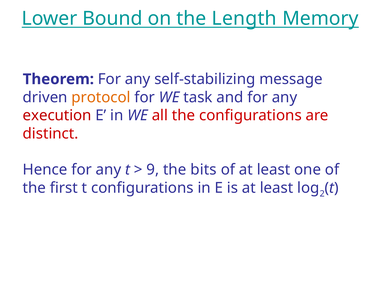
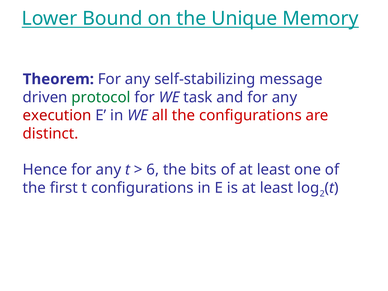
Length: Length -> Unique (244, 19)
protocol colour: orange -> green (101, 97)
9: 9 -> 6 (153, 170)
